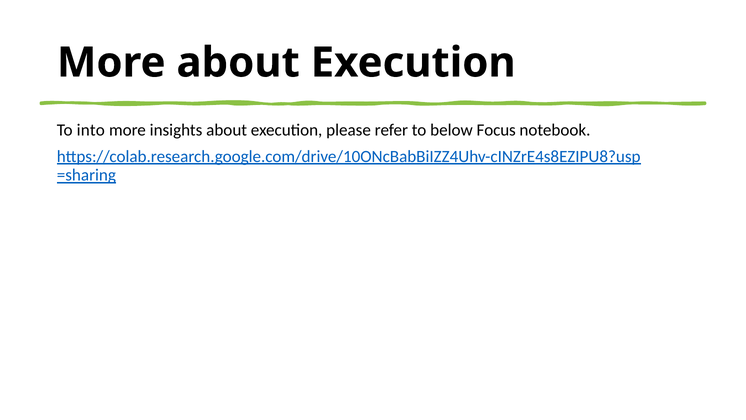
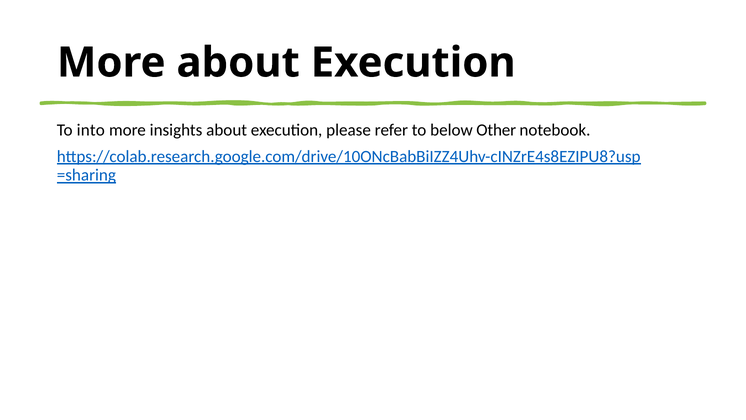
Focus: Focus -> Other (496, 130)
